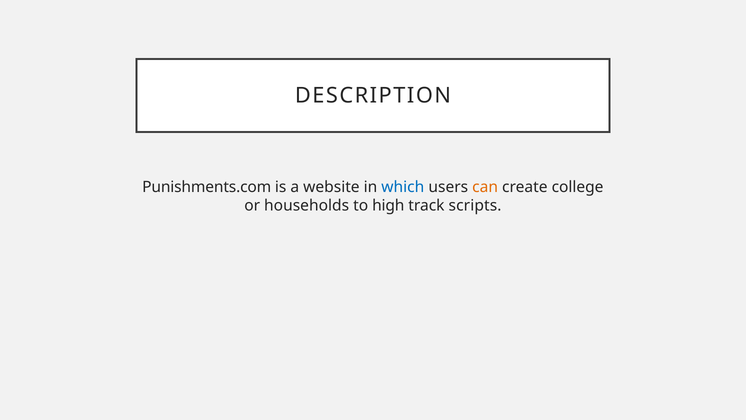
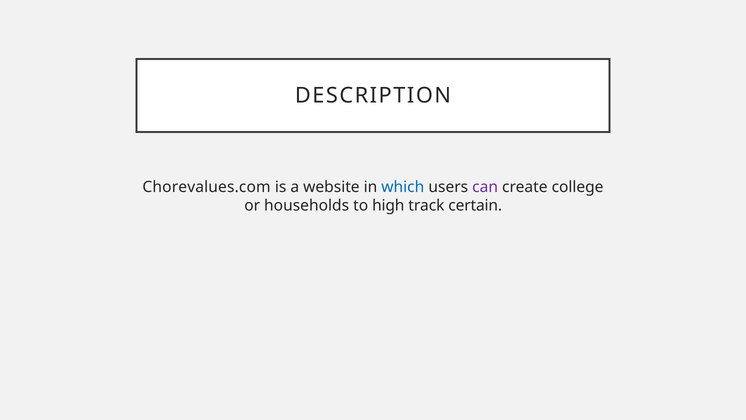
Punishments.com: Punishments.com -> Chorevalues.com (207, 187)
can colour: orange -> purple (485, 187)
scripts: scripts -> certain (475, 205)
